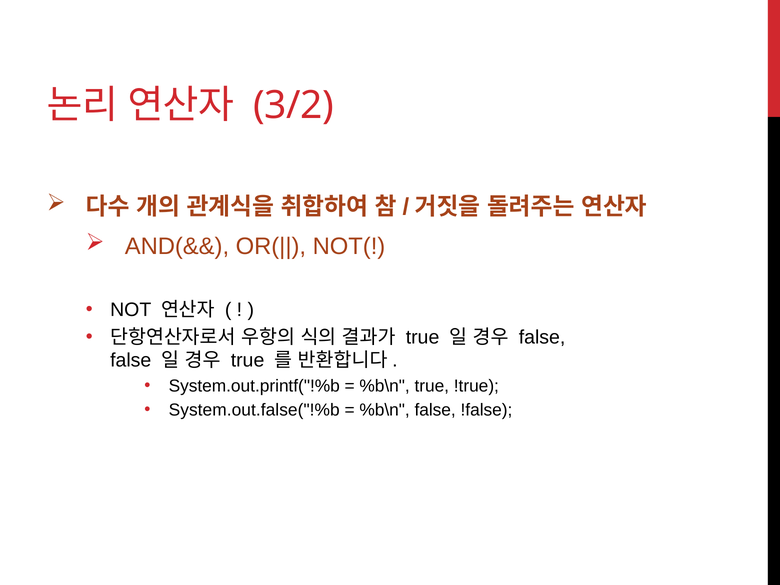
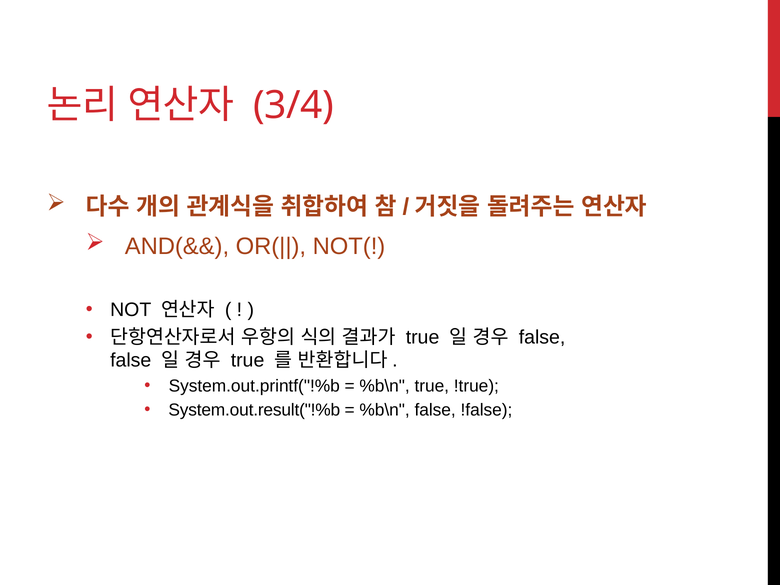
3/2: 3/2 -> 3/4 (294, 105)
System.out.false("!%b: System.out.false("!%b -> System.out.result("!%b (254, 410)
